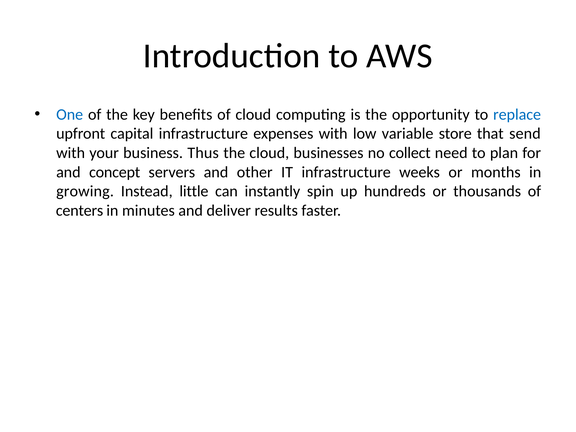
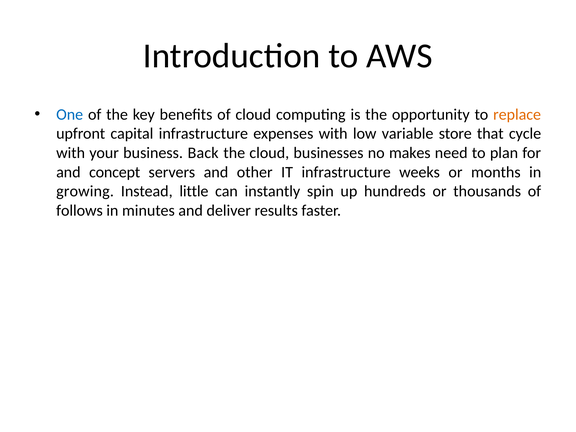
replace colour: blue -> orange (517, 114)
send: send -> cycle (525, 134)
Thus: Thus -> Back (203, 153)
collect: collect -> makes (410, 153)
centers: centers -> follows (79, 211)
